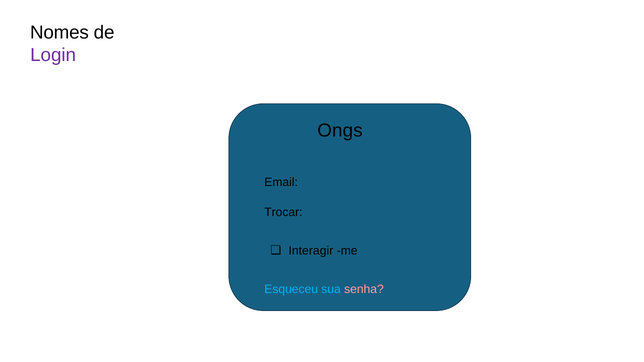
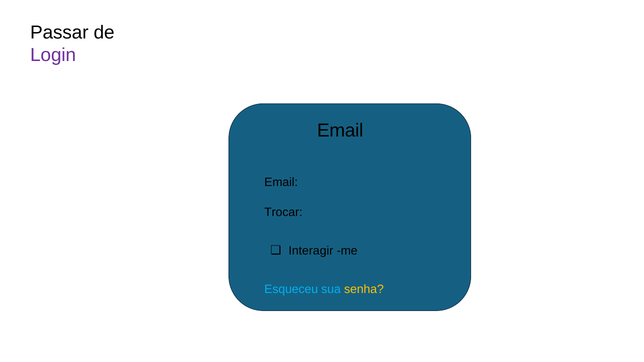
Nomes: Nomes -> Passar (59, 33)
Ongs: Ongs -> Email (340, 131)
senha colour: pink -> yellow (364, 289)
